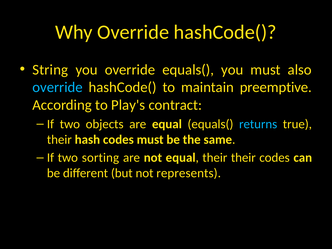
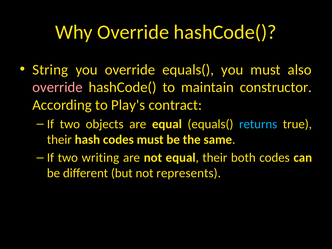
override colour: light blue -> pink (58, 87)
preemptive: preemptive -> constructor (276, 87)
sorting: sorting -> writing (100, 158)
their their: their -> both (243, 158)
